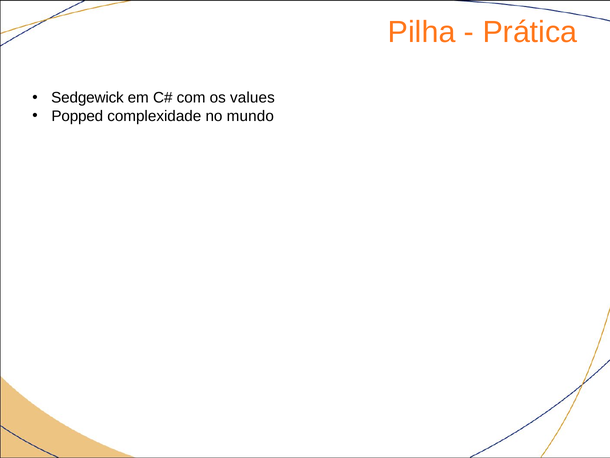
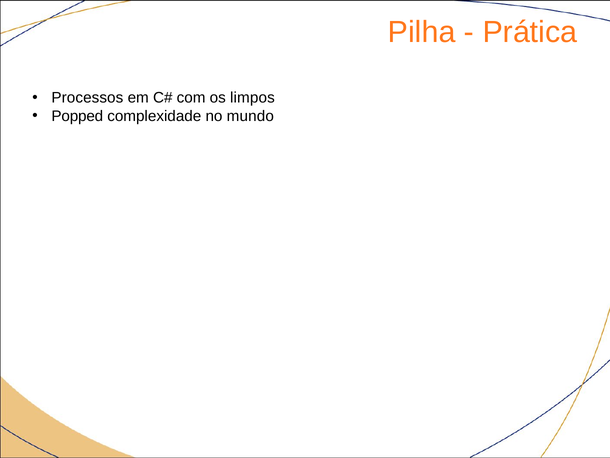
Sedgewick: Sedgewick -> Processos (87, 98)
values: values -> limpos (252, 98)
